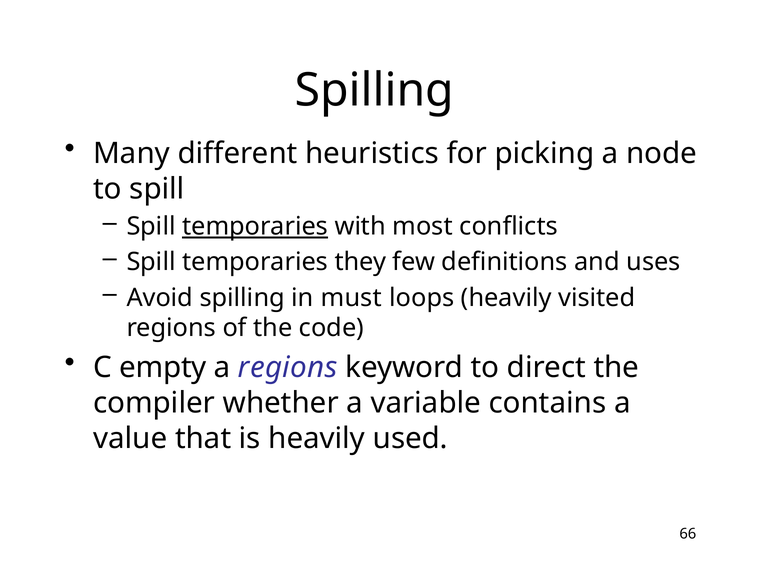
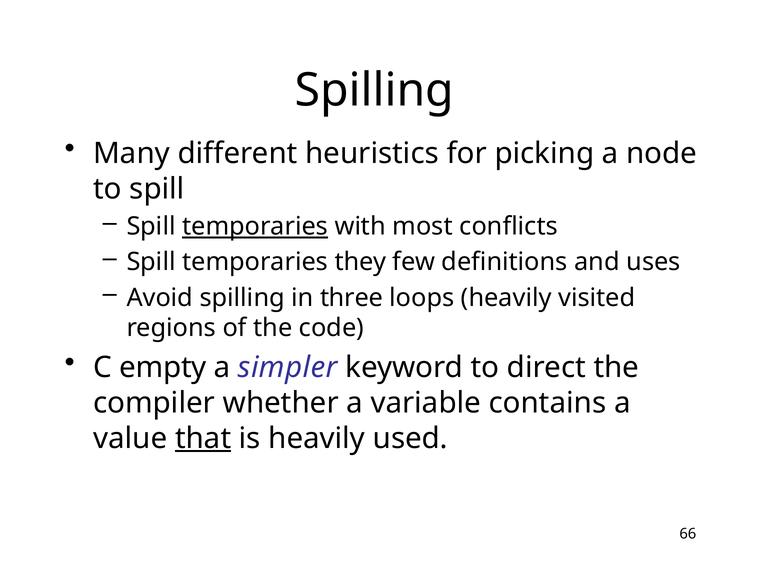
must: must -> three (352, 297)
a regions: regions -> simpler (288, 367)
that underline: none -> present (203, 438)
